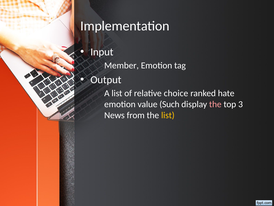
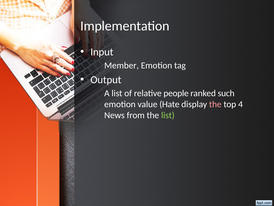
choice: choice -> people (176, 93)
hate: hate -> such (226, 93)
Such: Such -> Hate (169, 104)
3: 3 -> 4 (241, 104)
list colour: yellow -> light green (168, 115)
